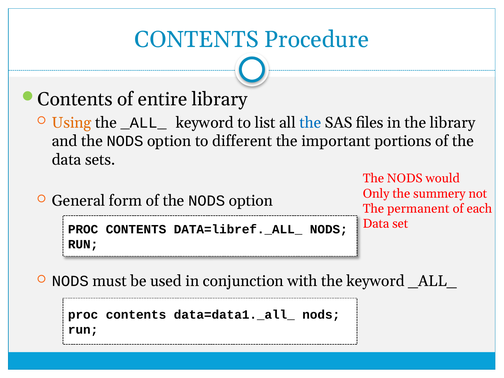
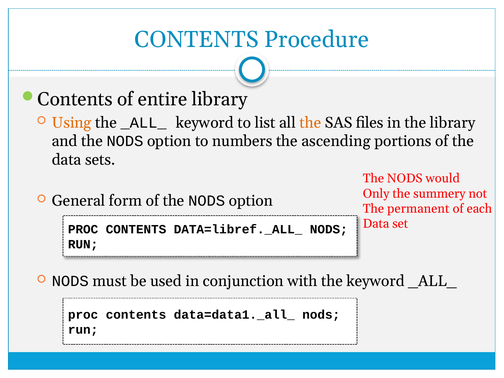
the colour: blue -> orange (310, 123)
different: different -> numbers (242, 141)
important: important -> ascending (336, 141)
